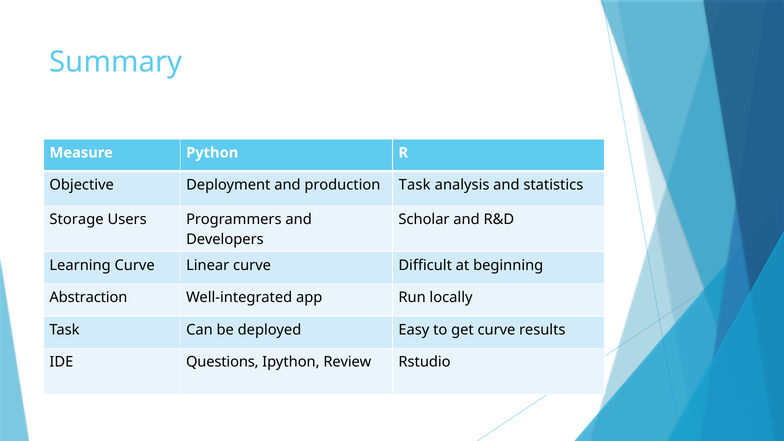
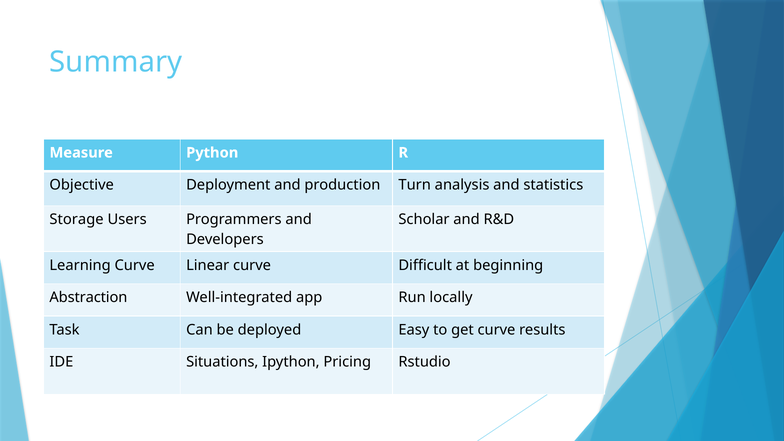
production Task: Task -> Turn (415, 185)
Questions: Questions -> Situations (222, 362)
Review: Review -> Pricing (347, 362)
